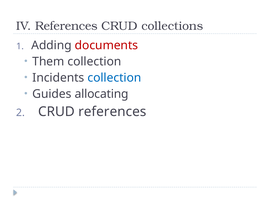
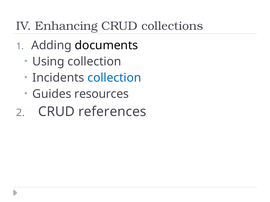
IV References: References -> Enhancing (66, 26)
documents colour: red -> black (106, 45)
Them: Them -> Using (48, 62)
allocating: allocating -> resources (102, 94)
